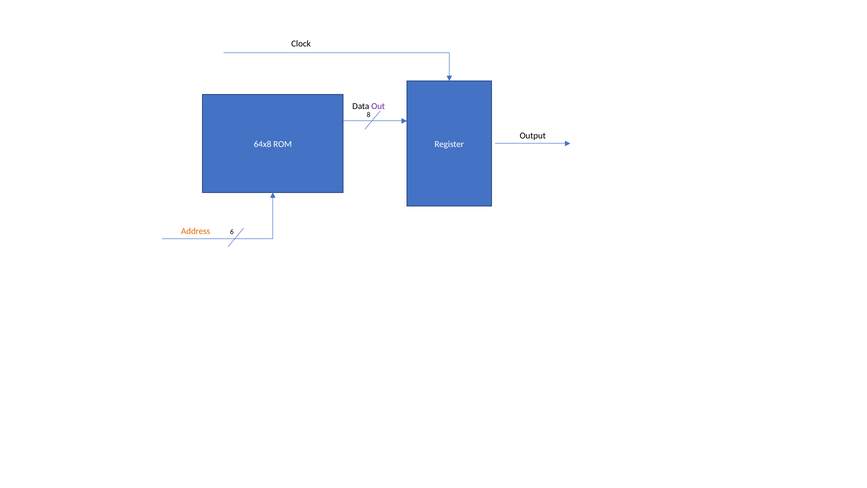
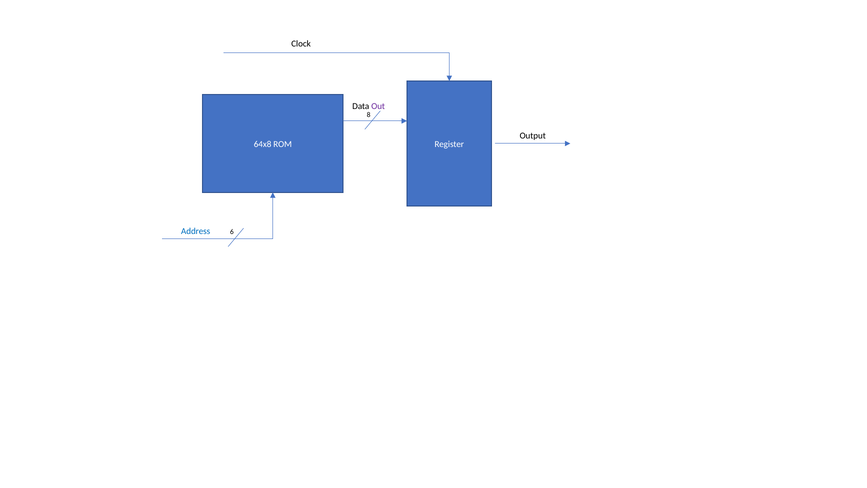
Address colour: orange -> blue (196, 231)
